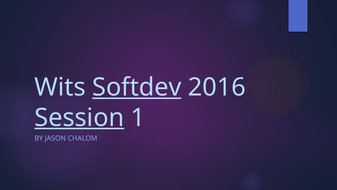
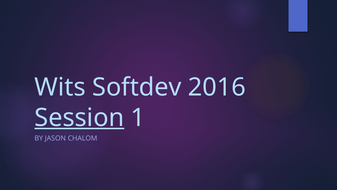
Softdev underline: present -> none (137, 87)
